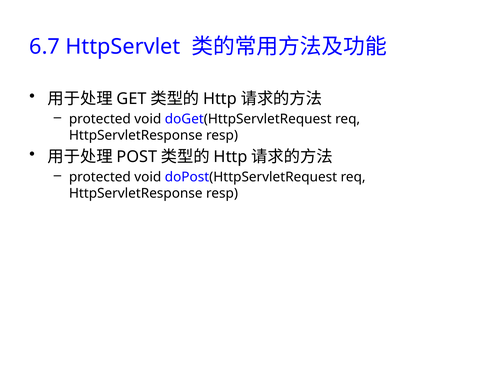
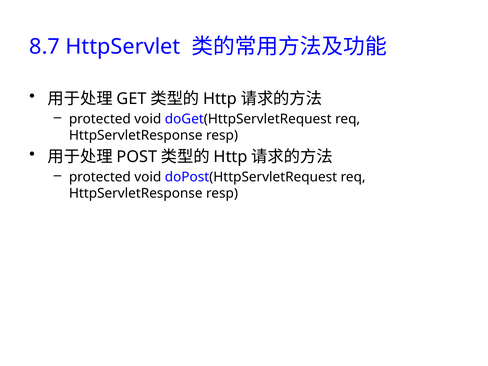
6.7: 6.7 -> 8.7 (45, 47)
